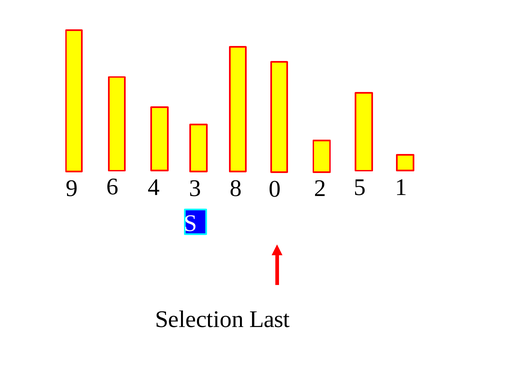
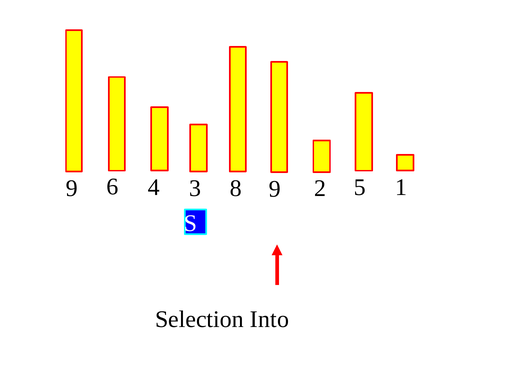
6 0: 0 -> 9 (275, 189)
Last: Last -> Into (269, 320)
